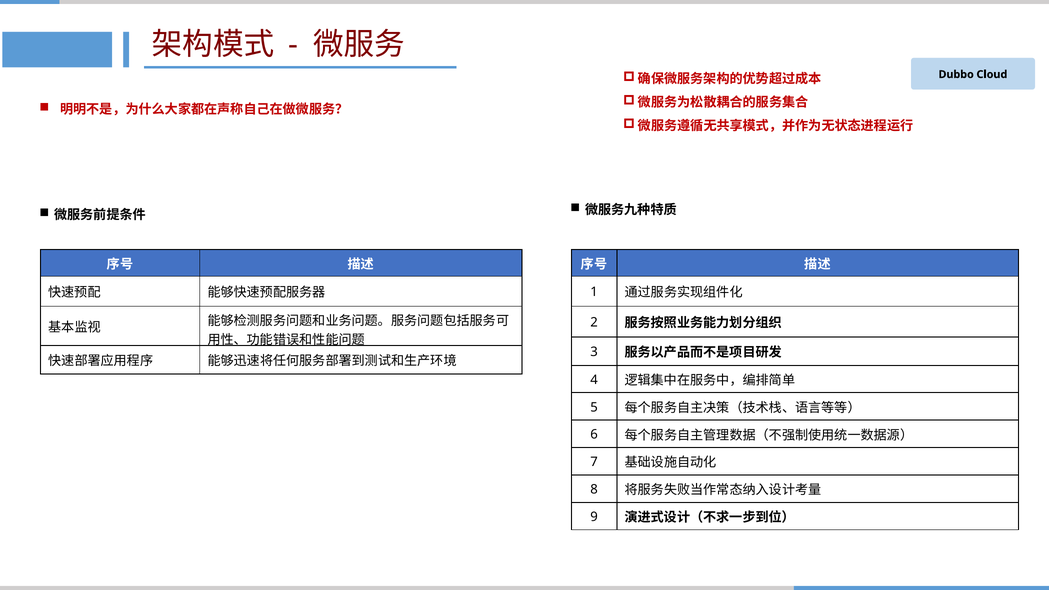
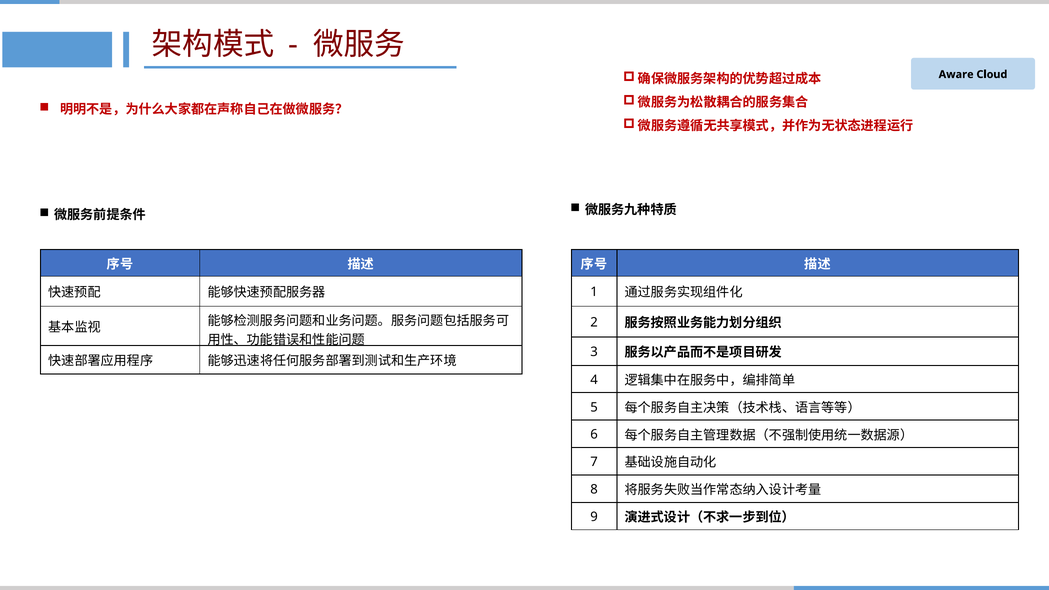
Dubbo: Dubbo -> Aware (956, 74)
